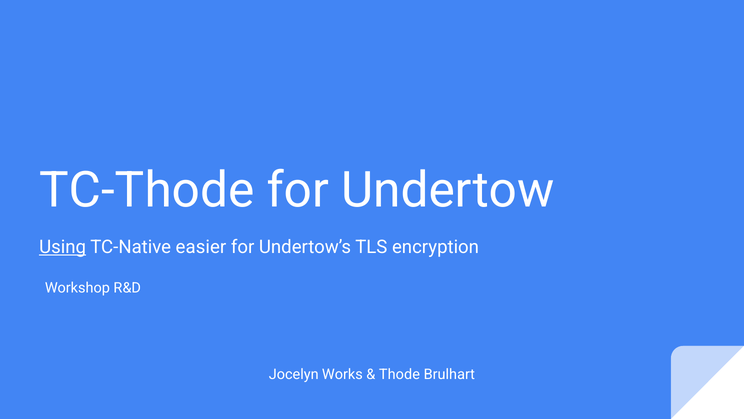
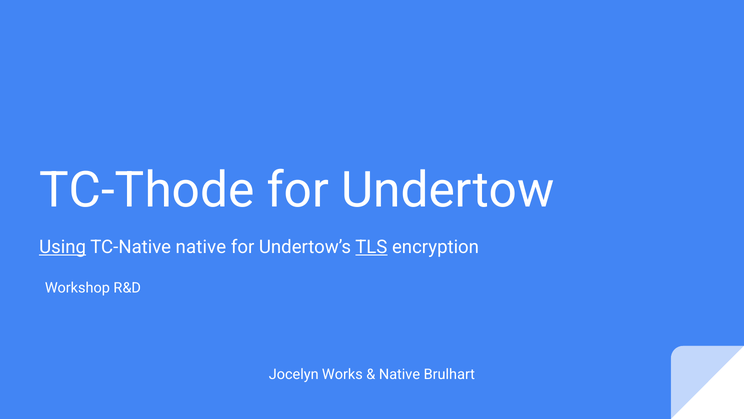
TC-Native easier: easier -> native (201, 247)
TLS underline: none -> present (371, 247)
Thode: Thode -> Native (399, 374)
